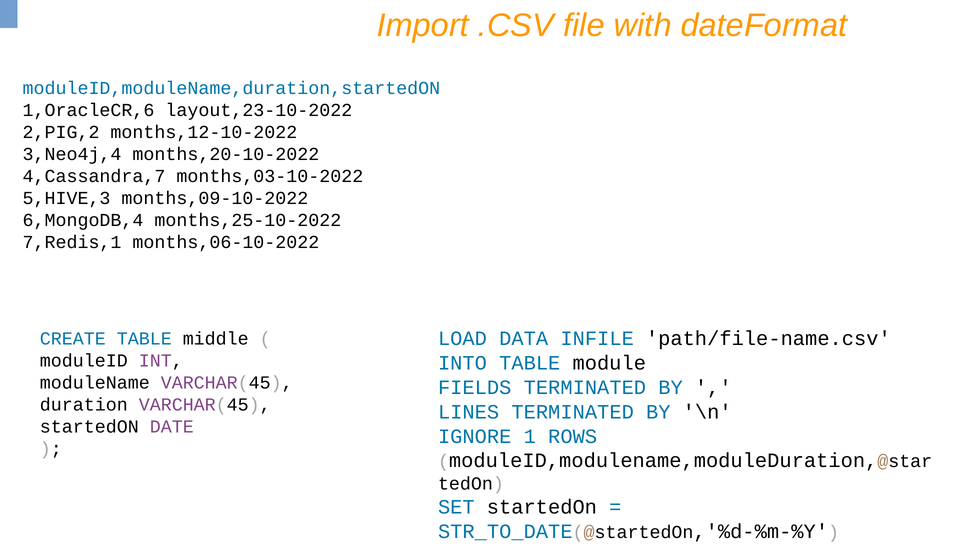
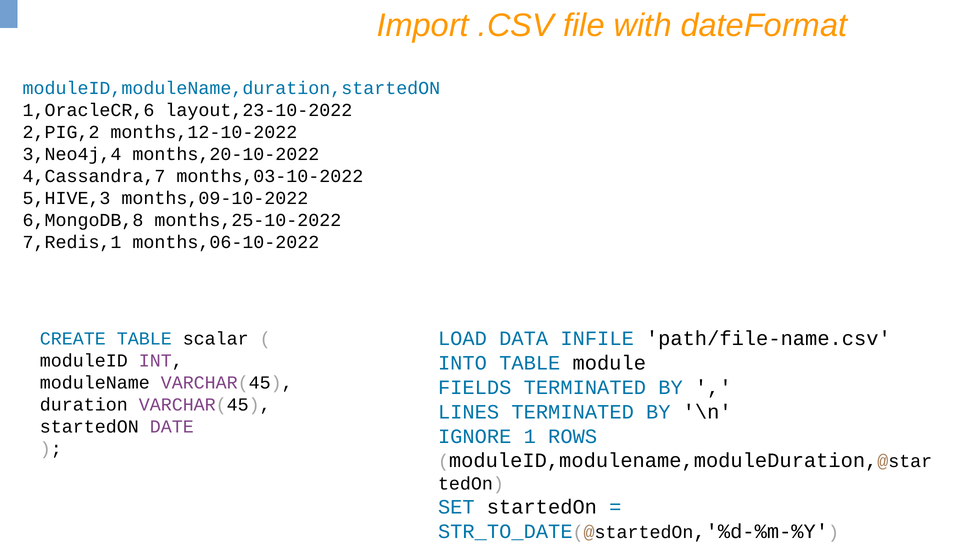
6,MongoDB,4: 6,MongoDB,4 -> 6,MongoDB,8 (83, 220)
middle: middle -> scalar (216, 338)
